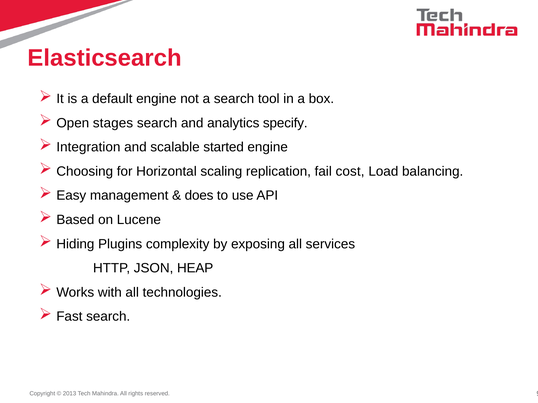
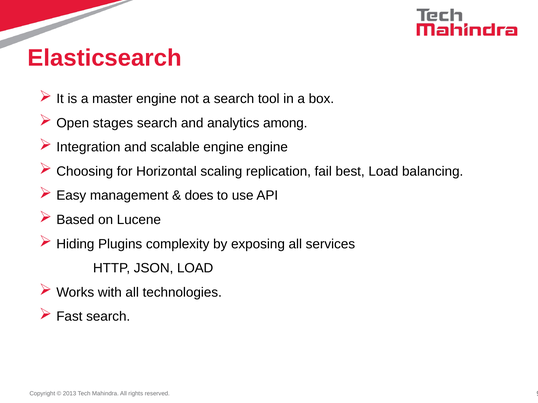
default: default -> master (112, 99)
specify: specify -> among (285, 123)
scalable started: started -> engine (224, 147)
cost: cost -> best (350, 172)
JSON HEAP: HEAP -> LOAD (195, 268)
